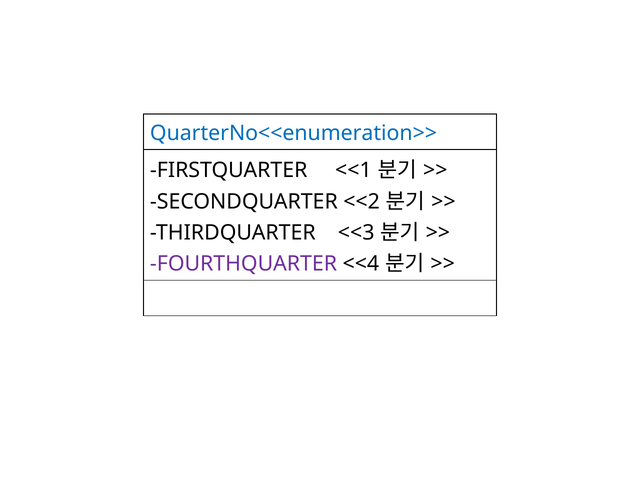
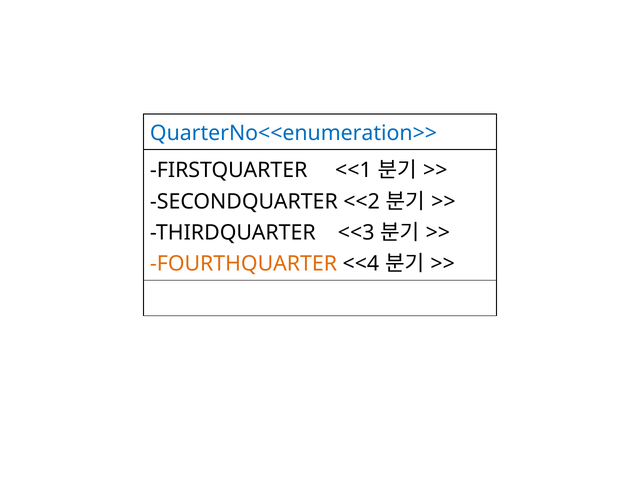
FOURTHQUARTER colour: purple -> orange (244, 264)
